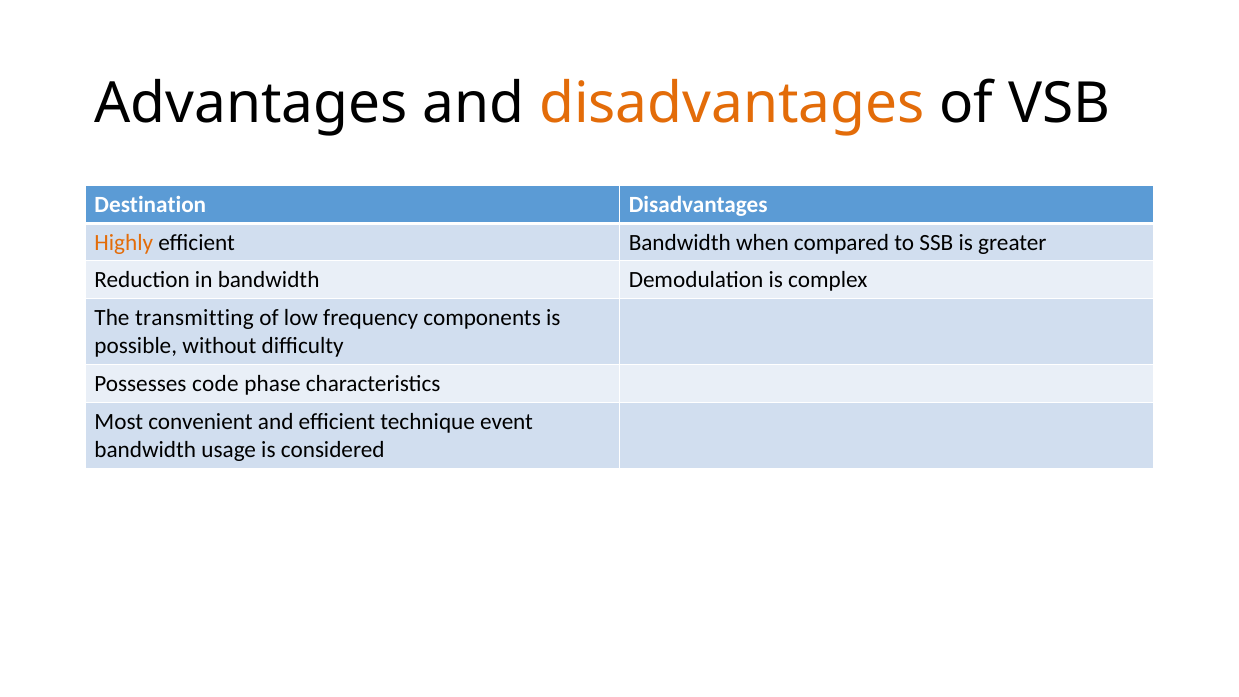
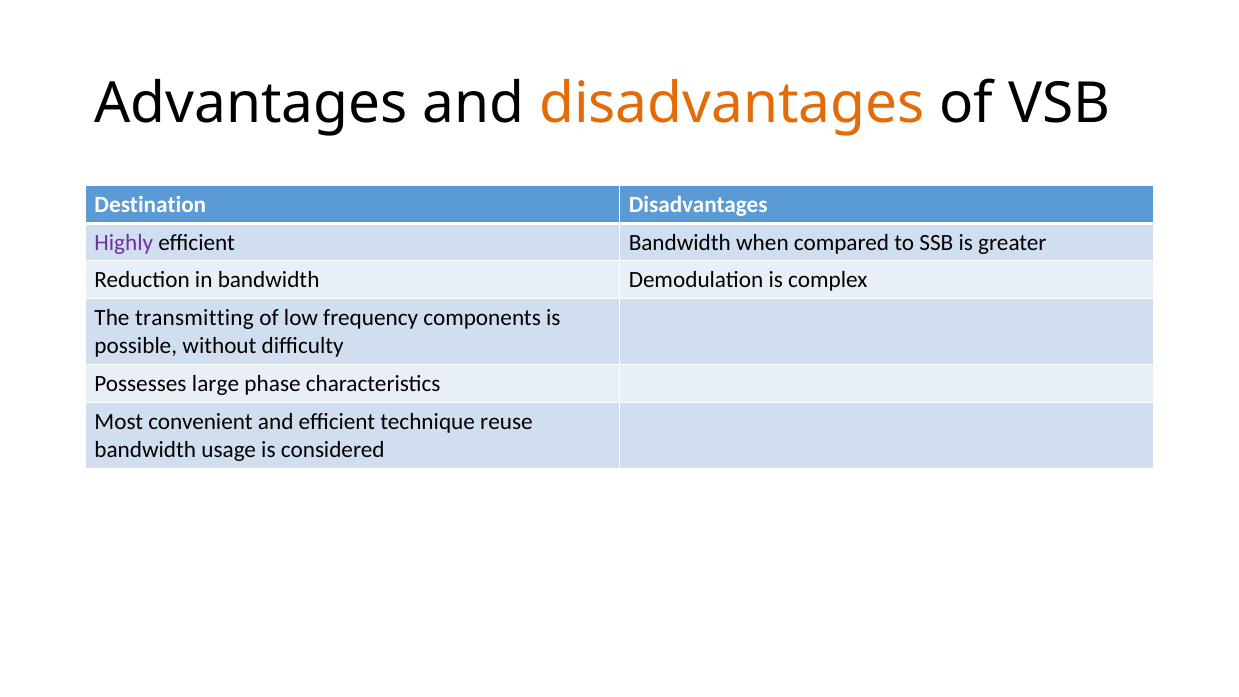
Highly colour: orange -> purple (124, 242)
code: code -> large (216, 384)
event: event -> reuse (506, 421)
